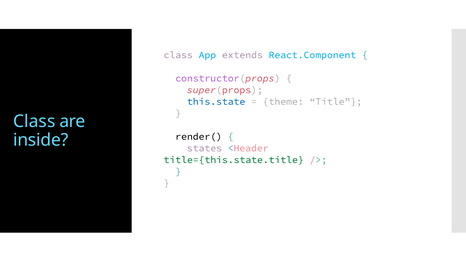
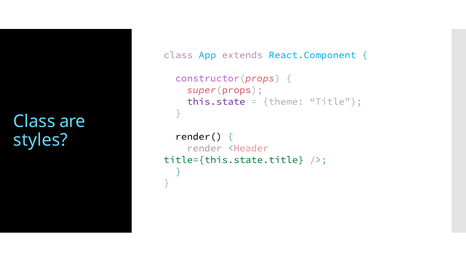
this.state colour: blue -> purple (216, 102)
inside: inside -> styles (41, 140)
states: states -> render (204, 148)
